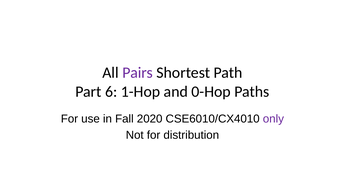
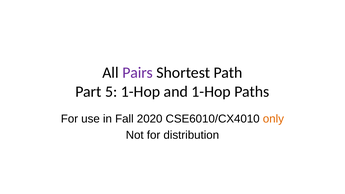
6: 6 -> 5 (111, 92)
and 0-Hop: 0-Hop -> 1-Hop (211, 92)
only colour: purple -> orange (273, 119)
